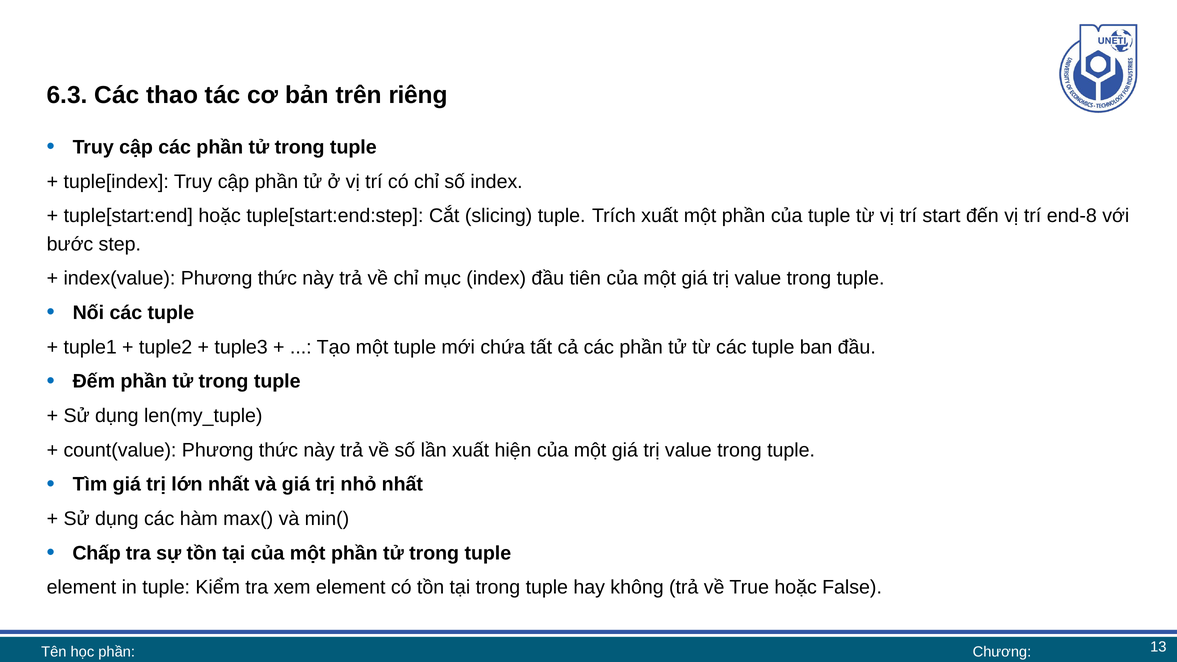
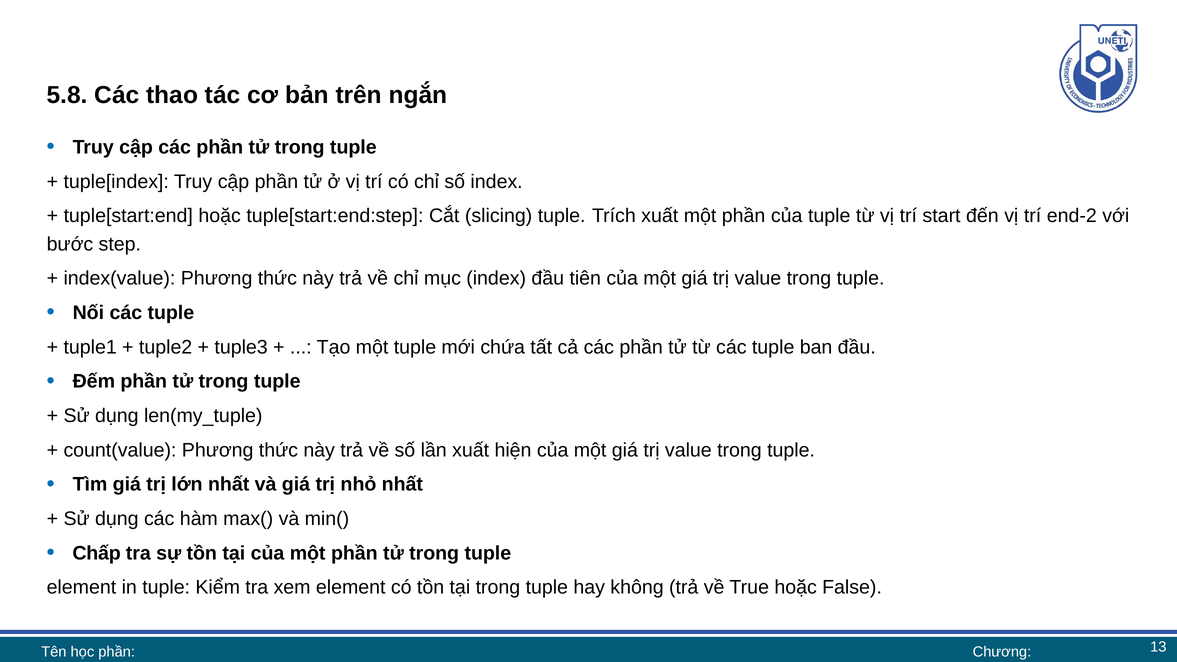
6.3: 6.3 -> 5.8 (67, 95)
riêng: riêng -> ngắn (418, 95)
end-8: end-8 -> end-2 (1072, 216)
